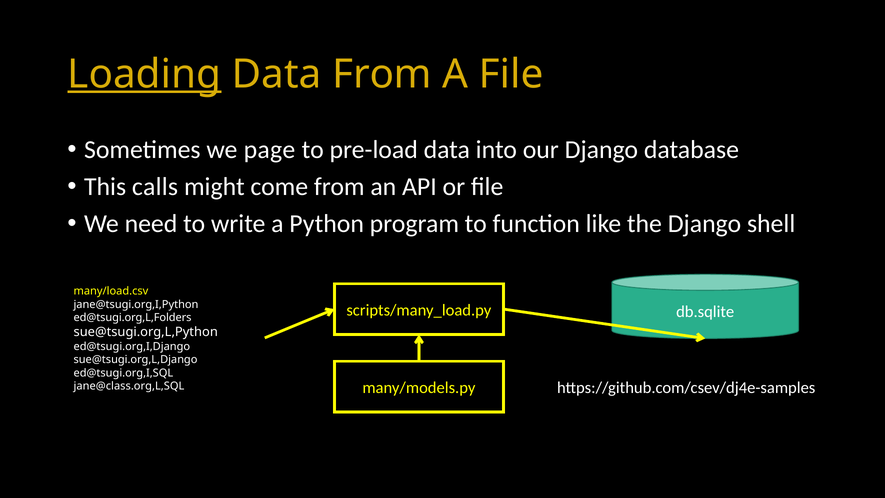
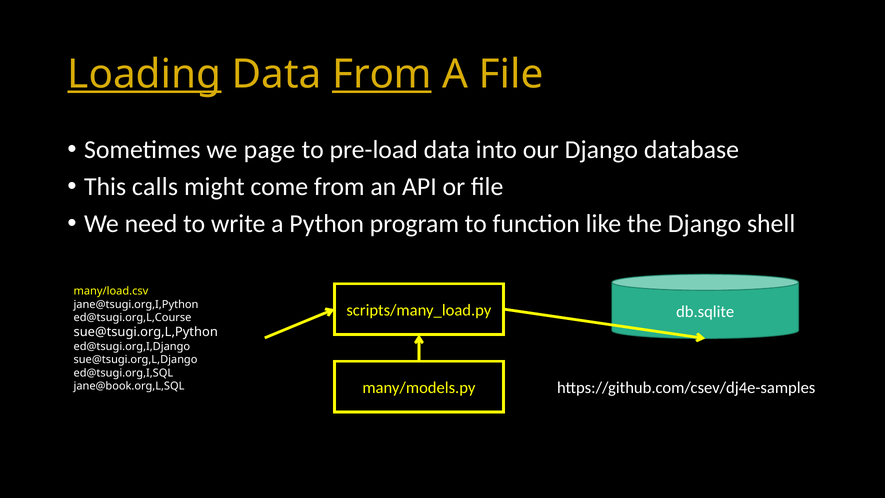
From underline: none -> present (382, 74)
ed@tsugi.org,L,Folders: ed@tsugi.org,L,Folders -> ed@tsugi.org,L,Course (132, 318)
jane@class.org,L,SQL: jane@class.org,L,SQL -> jane@book.org,L,SQL (129, 386)
